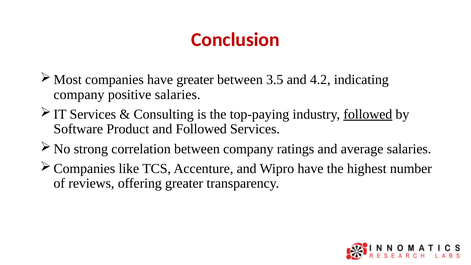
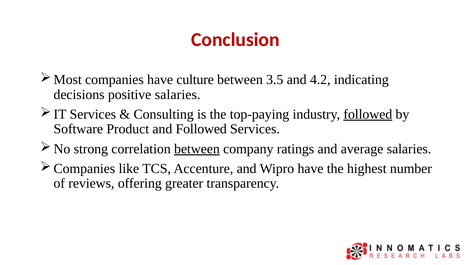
have greater: greater -> culture (195, 80)
company: company -> decisions (79, 94)
between underline: none -> present (197, 149)
